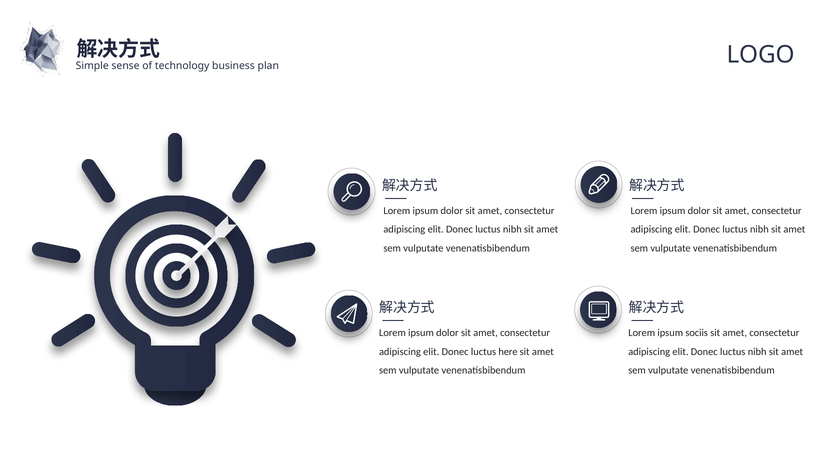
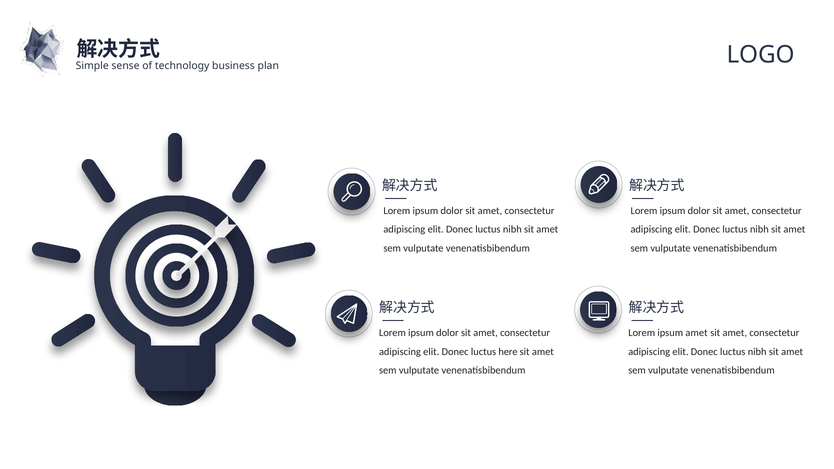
ipsum sociis: sociis -> amet (697, 333)
